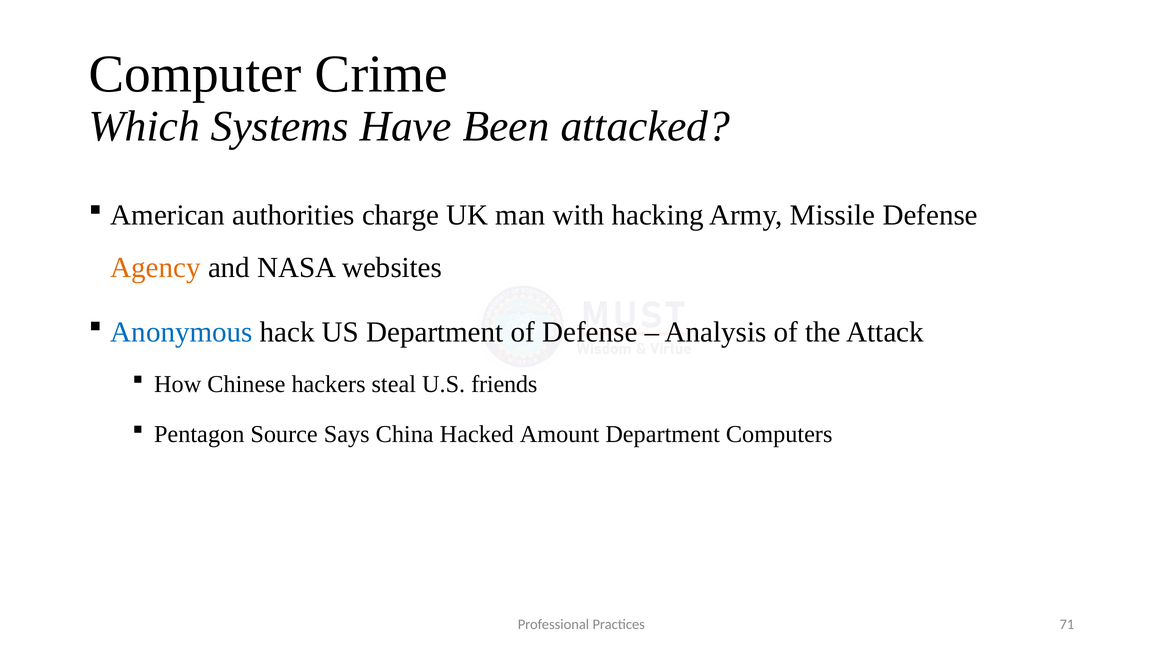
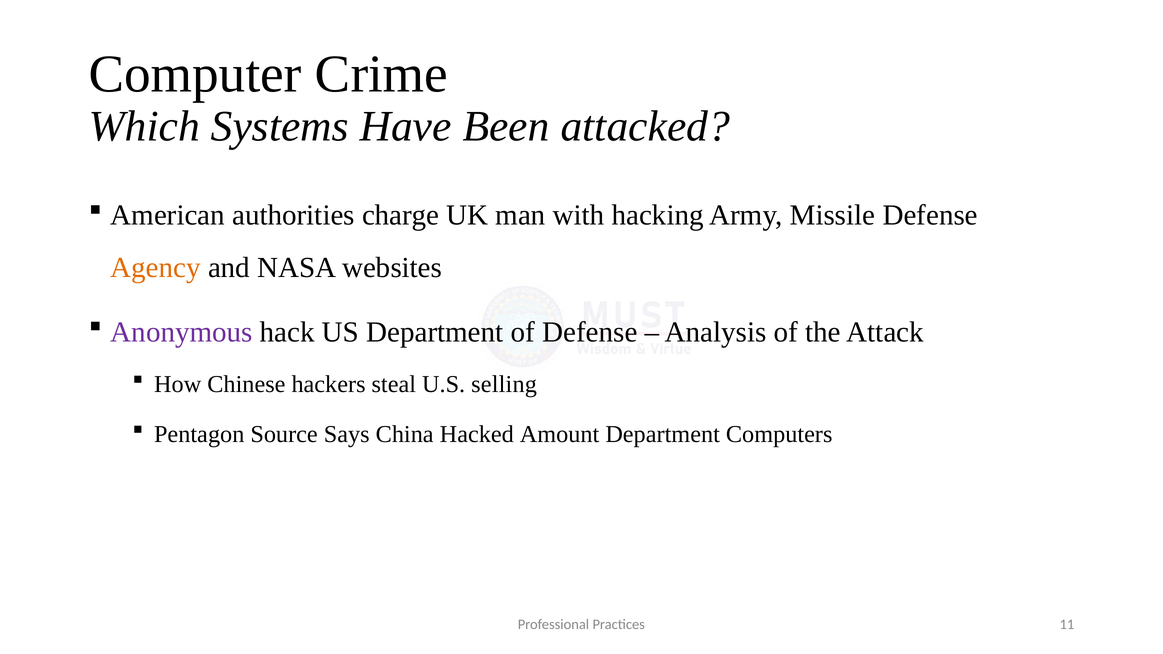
Anonymous colour: blue -> purple (182, 332)
friends: friends -> selling (504, 385)
71: 71 -> 11 (1067, 625)
